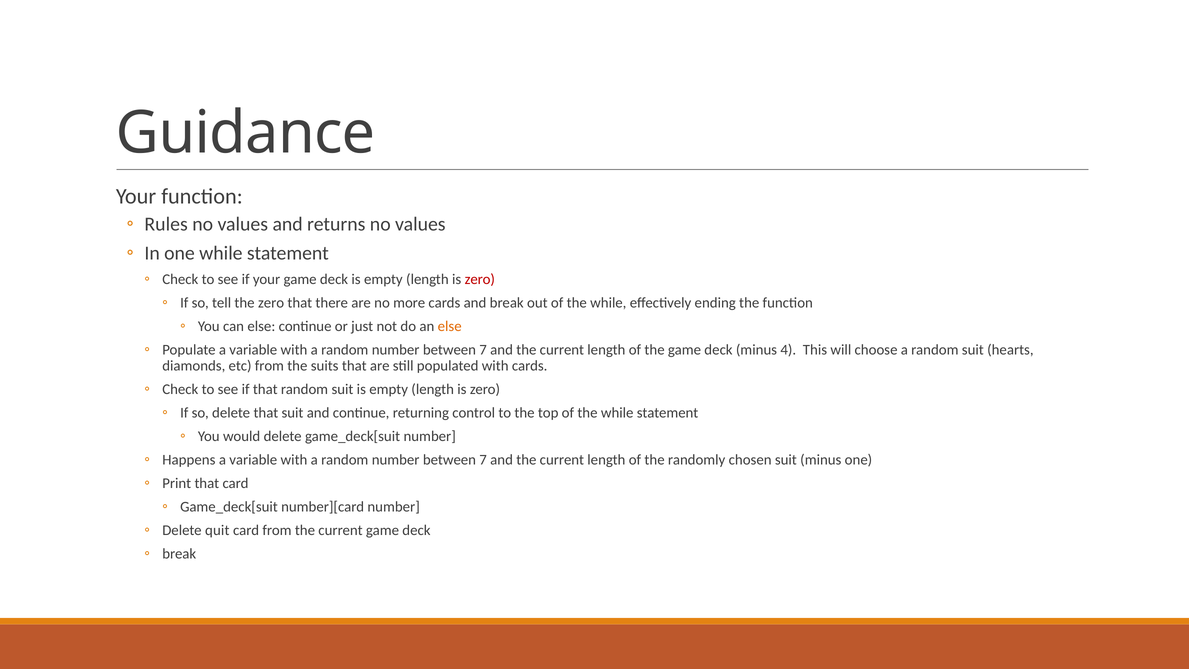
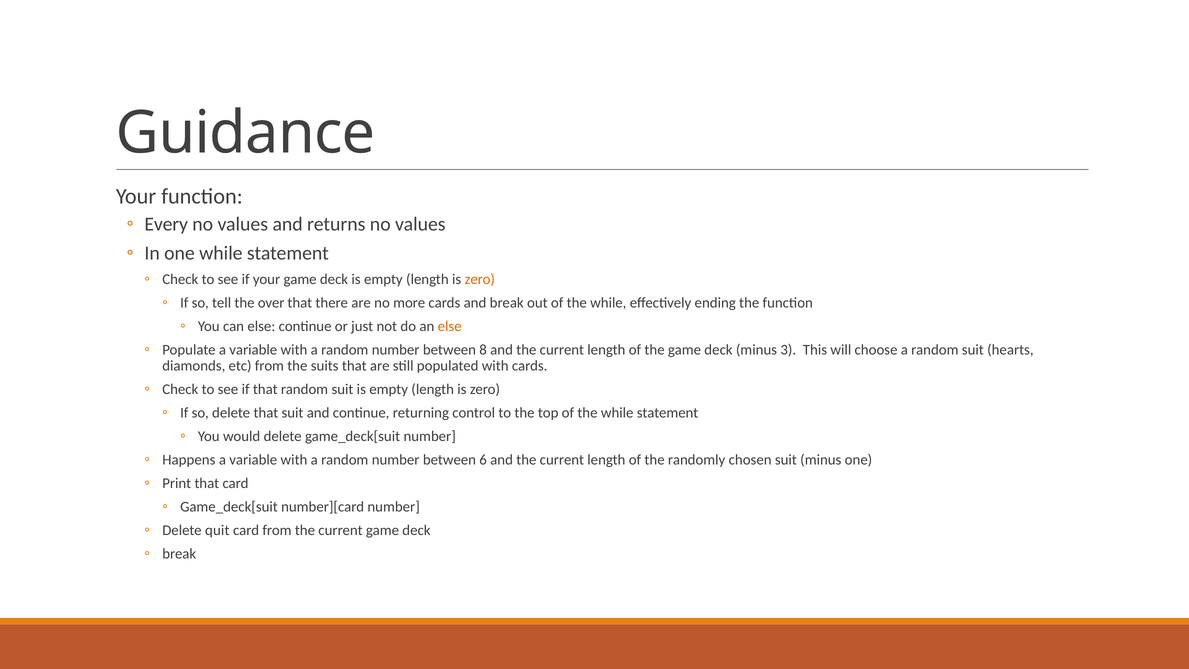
Rules: Rules -> Every (166, 224)
zero colour: red -> orange (480, 279)
the zero: zero -> over (271, 303)
7: 7 -> 8 (483, 350)
4: 4 -> 3 (788, 350)
7: 7 -> 6 (483, 460)
